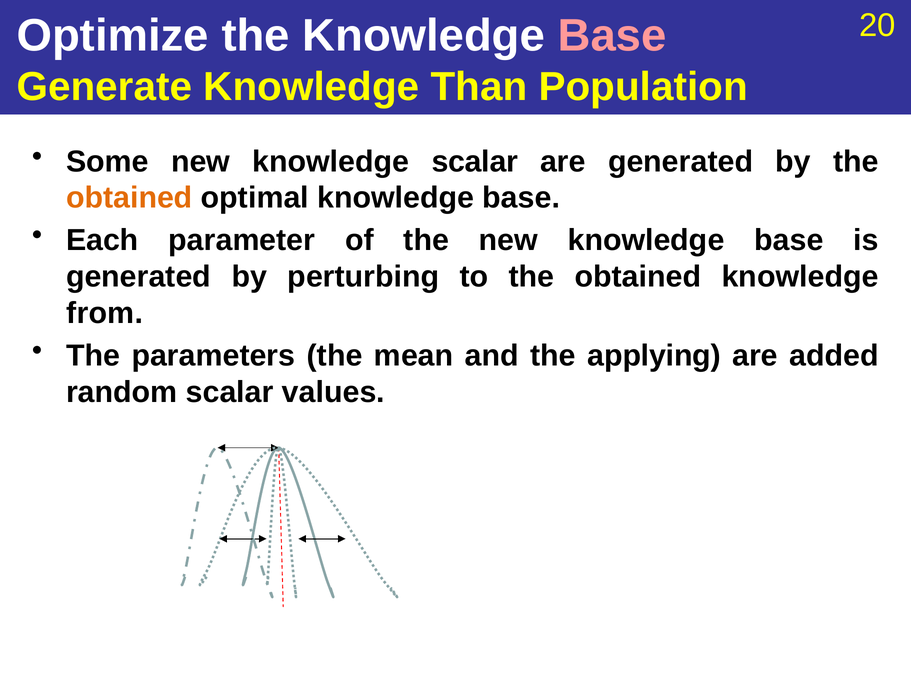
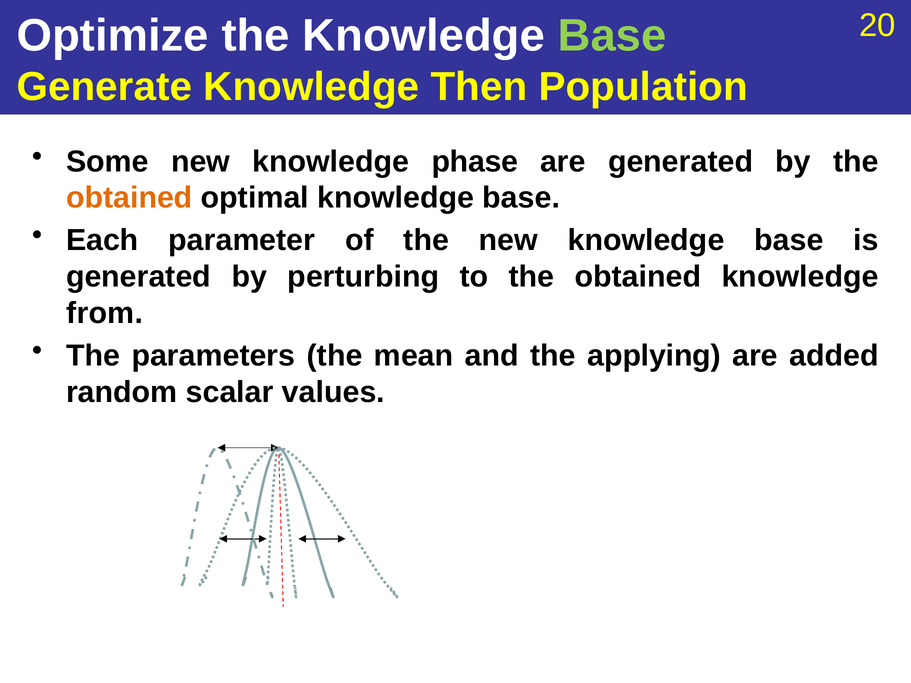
Base colour: pink -> light green (612, 36)
Than: Than -> Then (479, 87)
knowledge scalar: scalar -> phase (475, 162)
